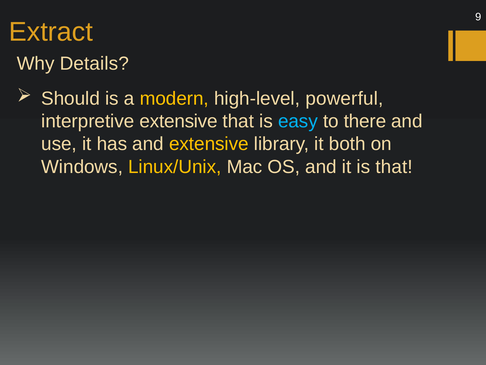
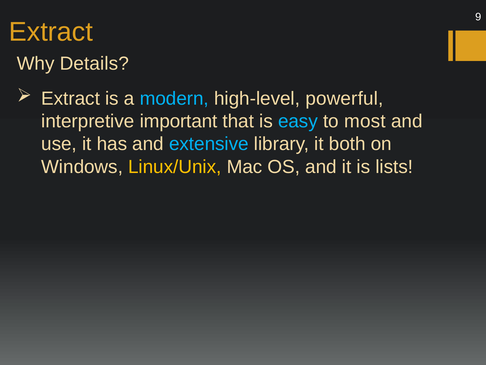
Should: Should -> Extract (71, 99)
modern colour: yellow -> light blue (174, 99)
interpretive extensive: extensive -> important (179, 121)
there: there -> most (365, 121)
extensive colour: yellow -> light blue (209, 144)
is that: that -> lists (394, 167)
